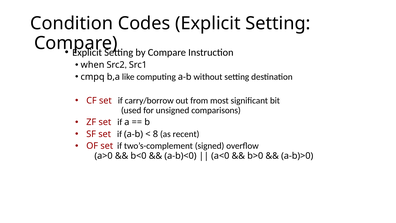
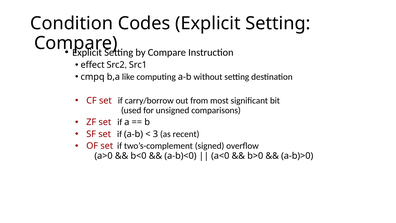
when: when -> effect (93, 65)
8: 8 -> 3 (155, 134)
